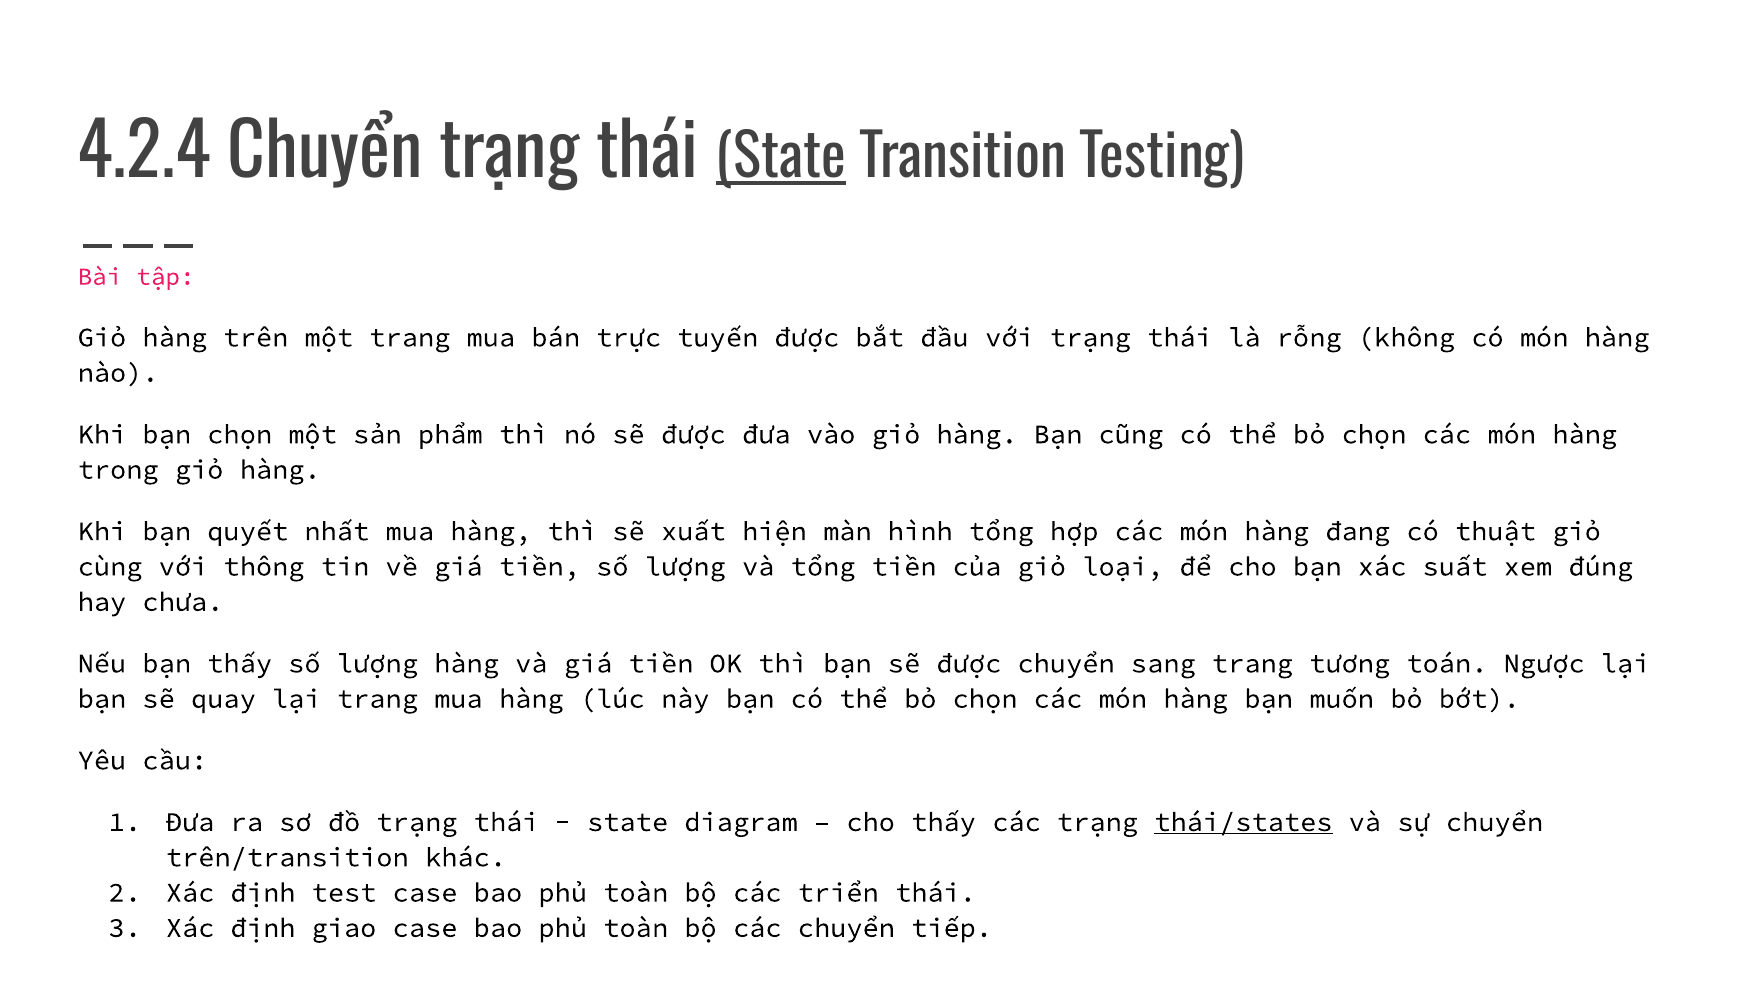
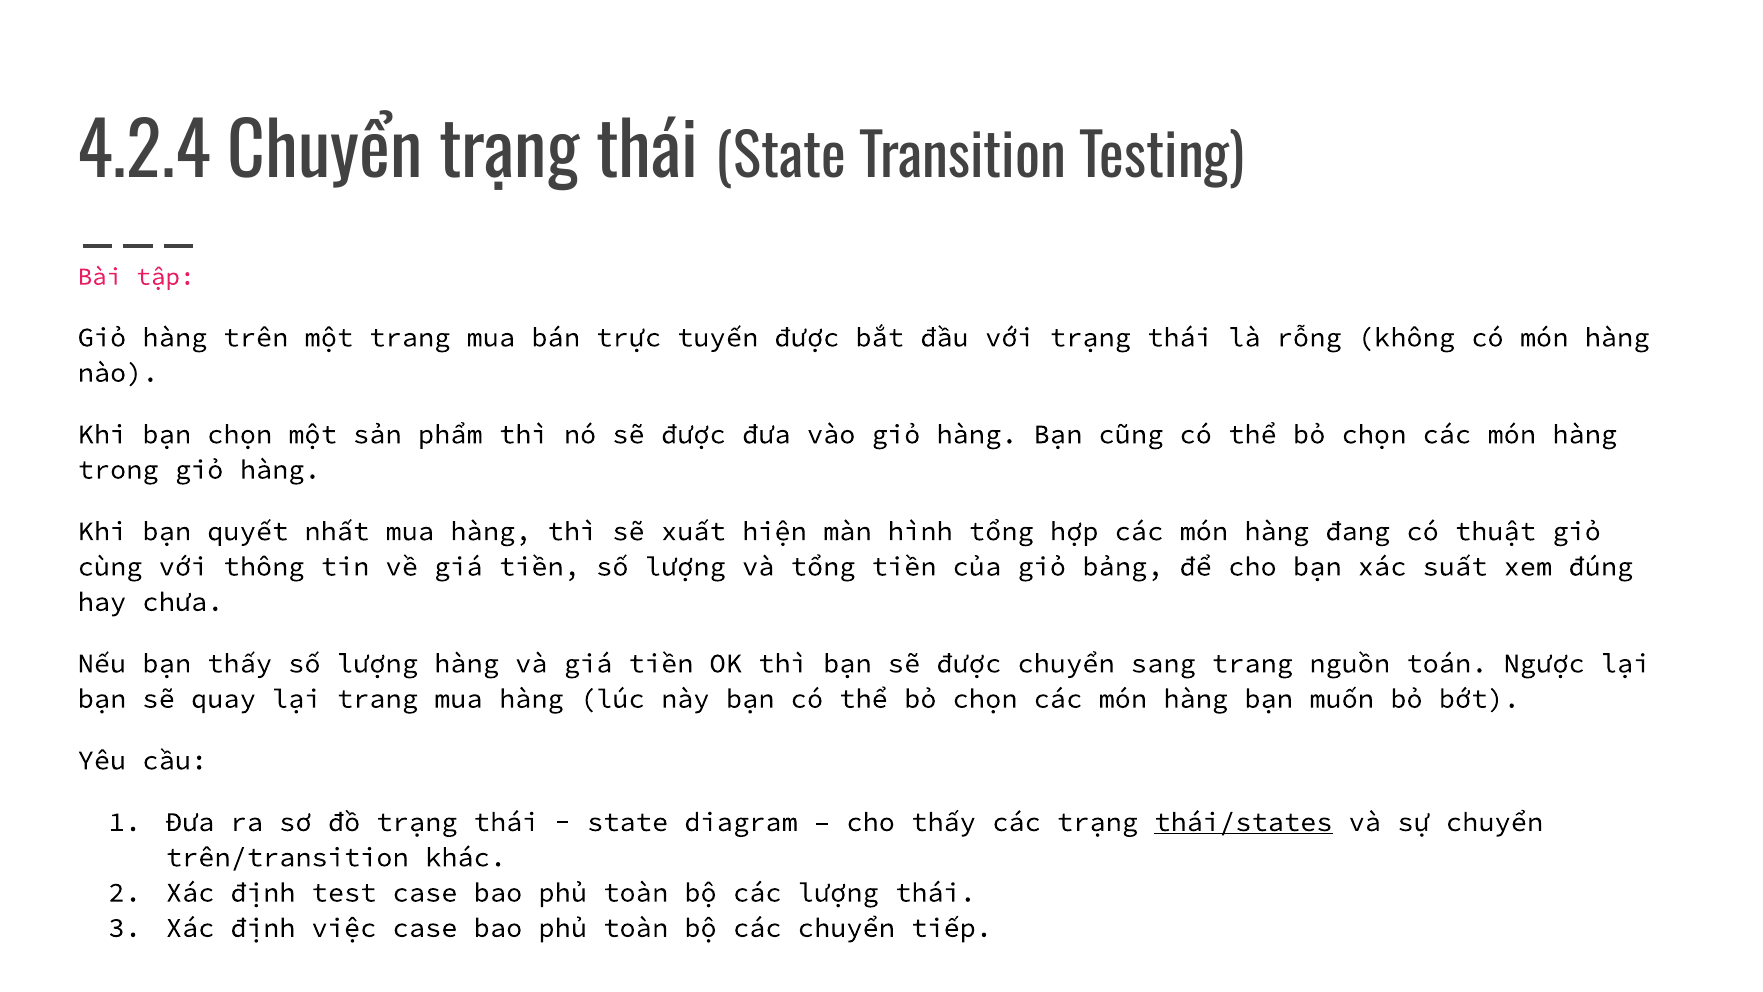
State underline: present -> none (781, 158)
loại: loại -> bảng (1123, 566)
tương: tương -> nguồn (1350, 663)
các triển: triển -> lượng (838, 892)
giao: giao -> việc (344, 928)
